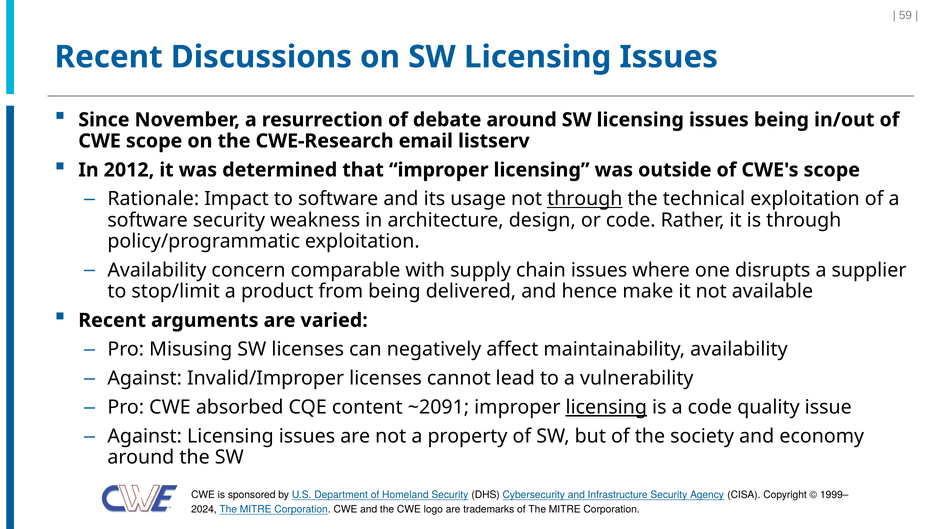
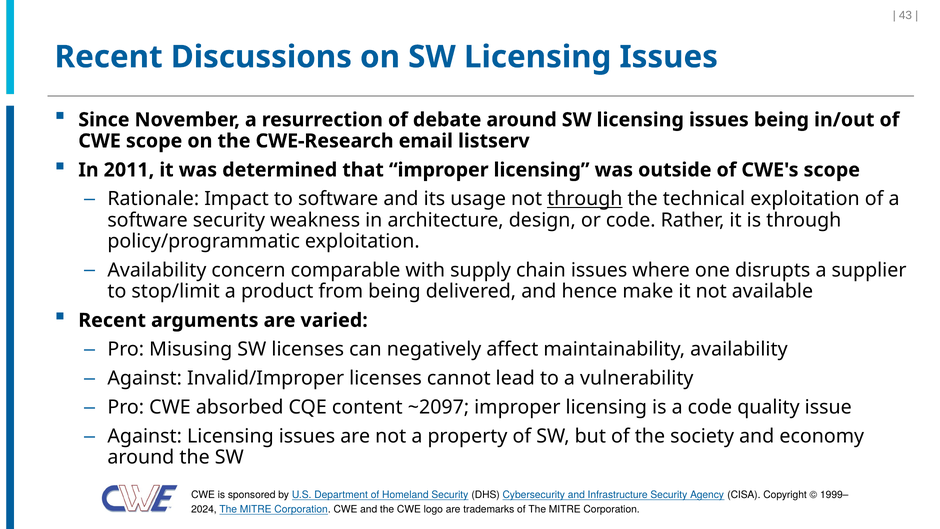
59: 59 -> 43 (905, 16)
2012: 2012 -> 2011 (129, 170)
~2091: ~2091 -> ~2097 (438, 407)
licensing underline: present -> none (606, 407)
